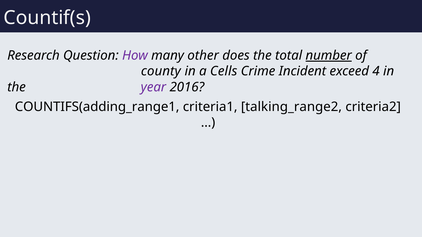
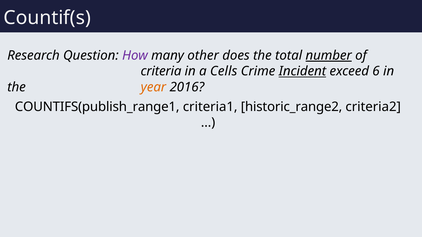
county: county -> criteria (161, 71)
Incident underline: none -> present (302, 71)
4: 4 -> 6 (376, 71)
year colour: purple -> orange (153, 87)
COUNTIFS(adding_range1: COUNTIFS(adding_range1 -> COUNTIFS(publish_range1 (97, 107)
talking_range2: talking_range2 -> historic_range2 (292, 107)
